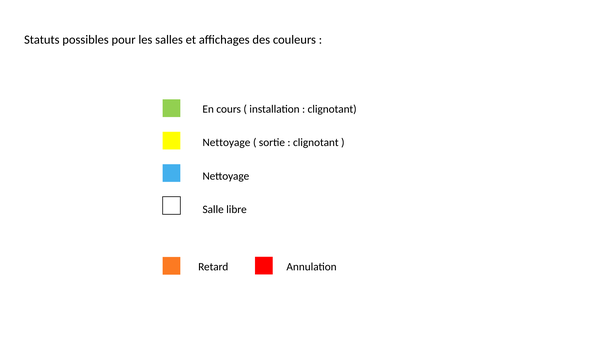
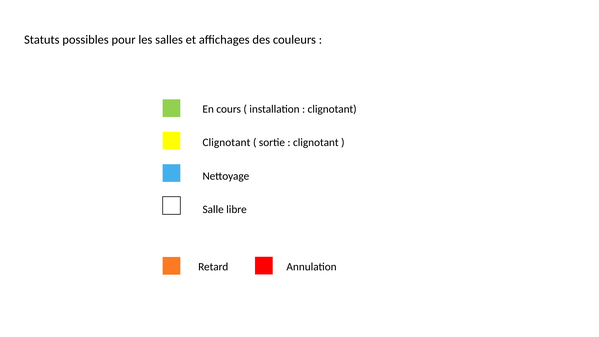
Nettoyage: Nettoyage -> Clignotant (226, 143)
